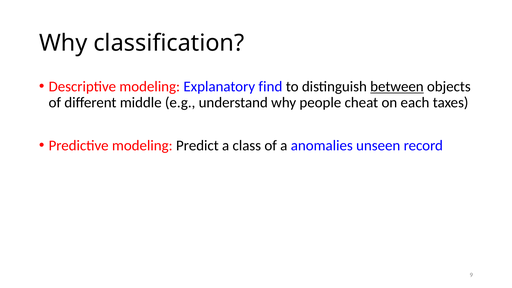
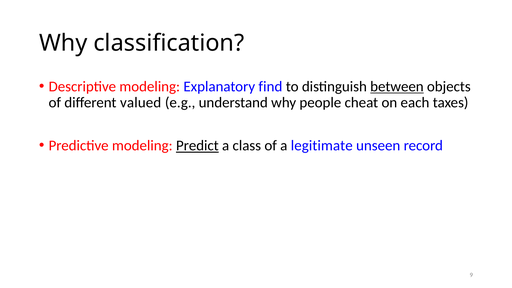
middle: middle -> valued (141, 103)
Predict underline: none -> present (197, 146)
anomalies: anomalies -> legitimate (322, 146)
